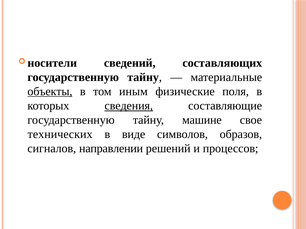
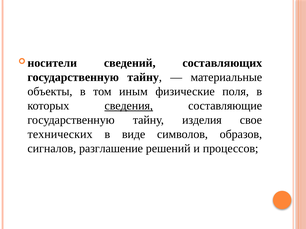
объекты underline: present -> none (50, 92)
машине: машине -> изделия (202, 120)
направлении: направлении -> разглашение (111, 149)
